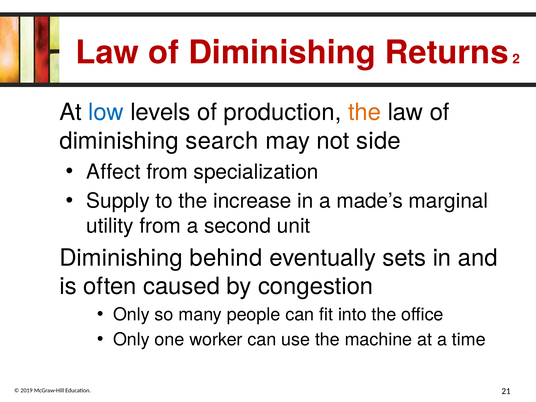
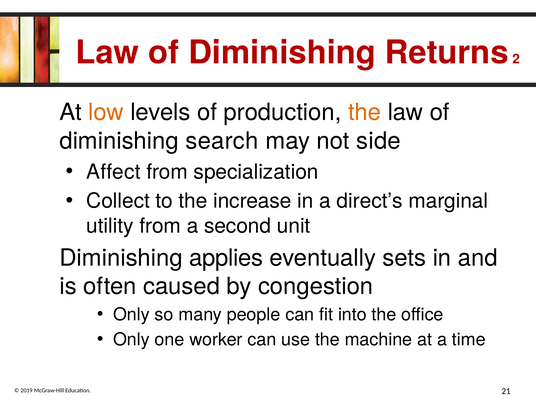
low colour: blue -> orange (106, 112)
Supply: Supply -> Collect (118, 201)
made’s: made’s -> direct’s (370, 201)
behind: behind -> applies (226, 258)
